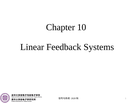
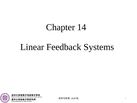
10: 10 -> 14 (82, 27)
